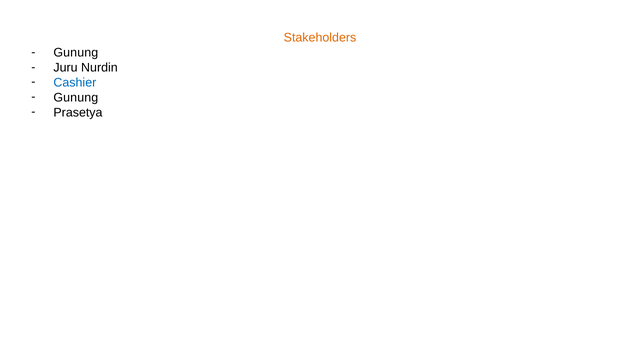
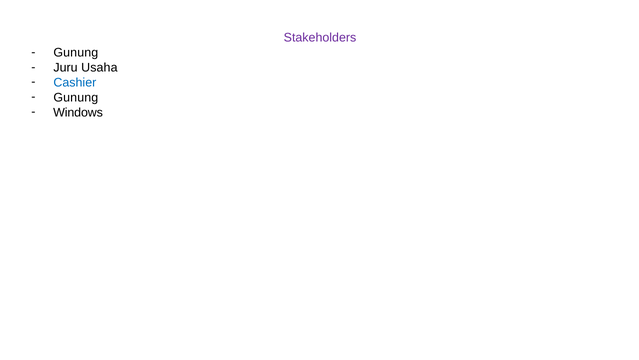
Stakeholders colour: orange -> purple (320, 38)
Nurdin: Nurdin -> Usaha (99, 67)
Prasetya: Prasetya -> Windows (78, 112)
